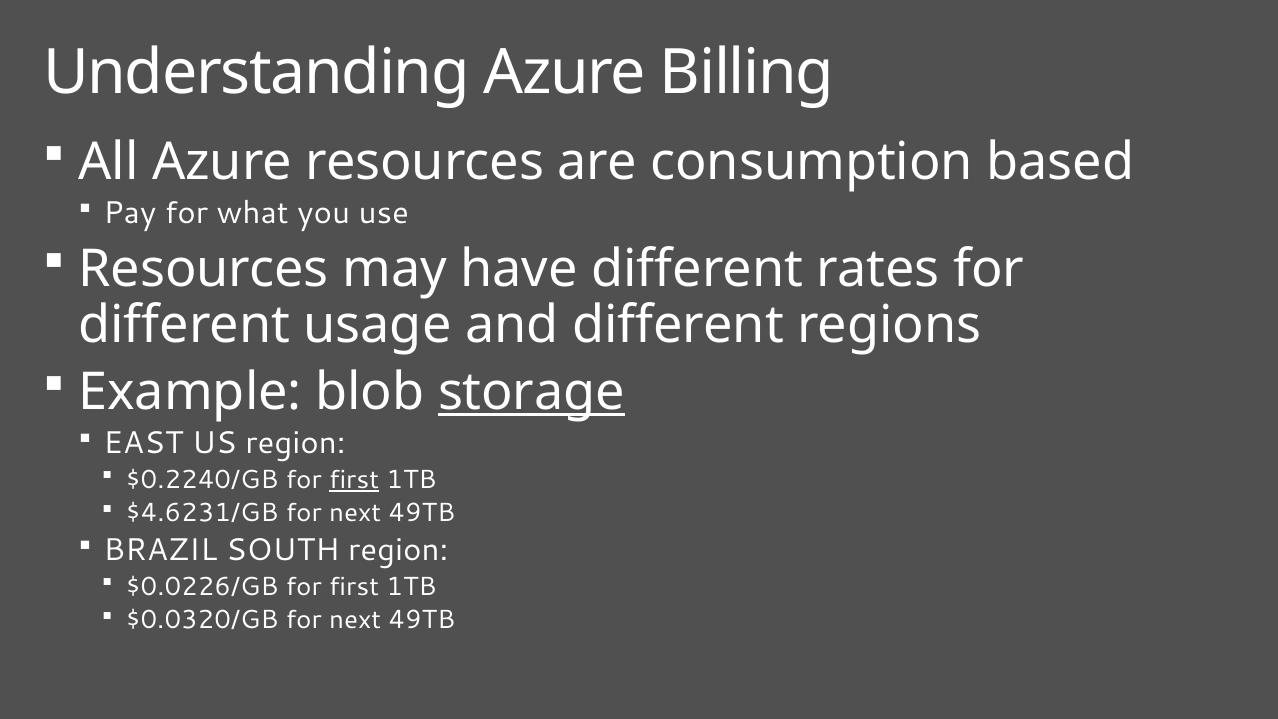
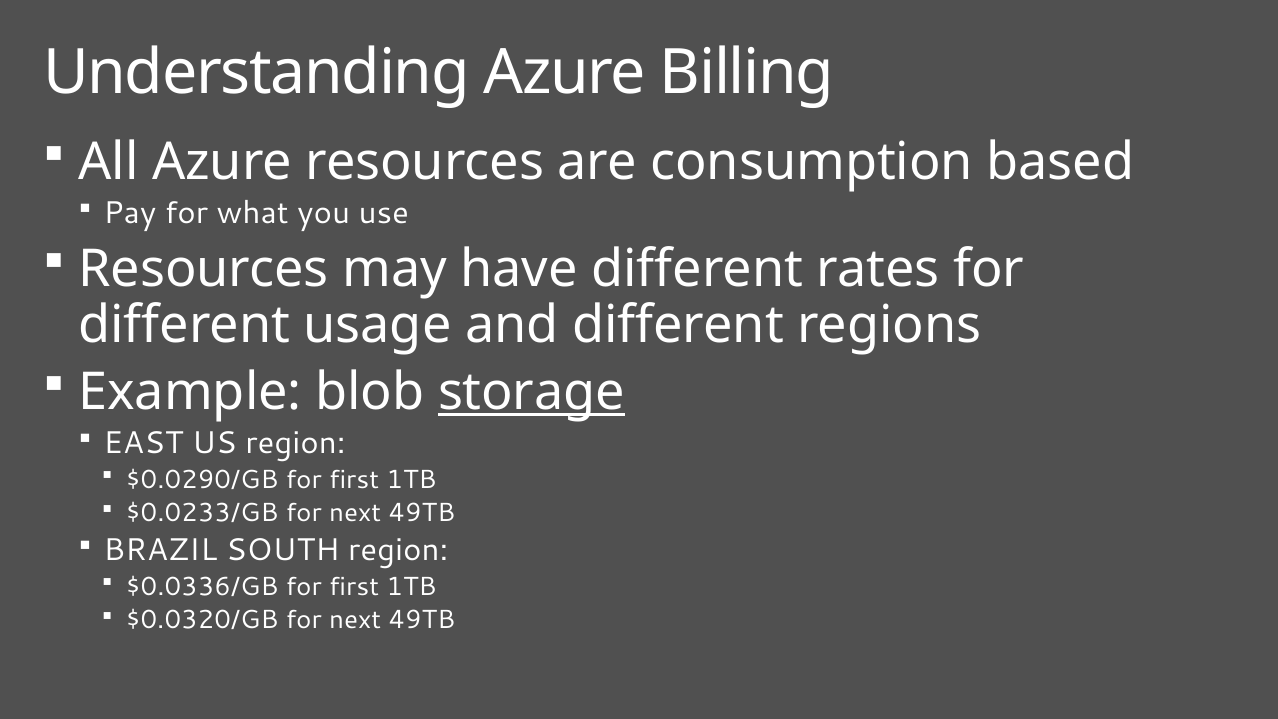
$0.2240/GB: $0.2240/GB -> $0.0290/GB (202, 480)
first underline: present -> none (354, 480)
$4.6231/GB: $4.6231/GB -> $0.0233/GB (202, 513)
$0.0226/GB: $0.0226/GB -> $0.0336/GB (202, 587)
